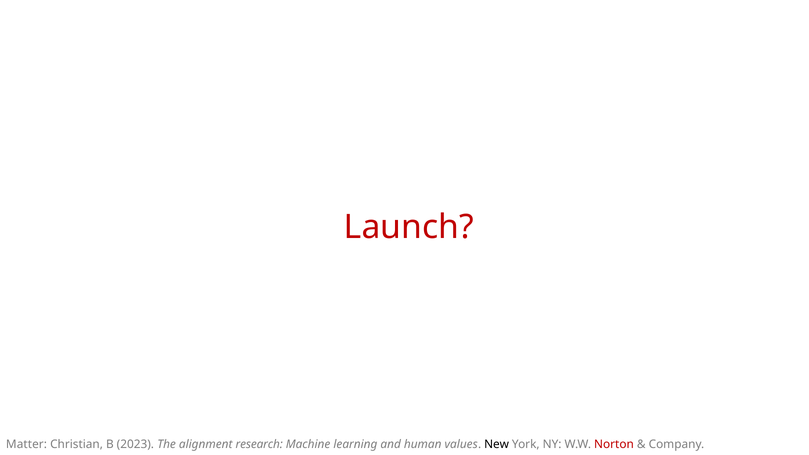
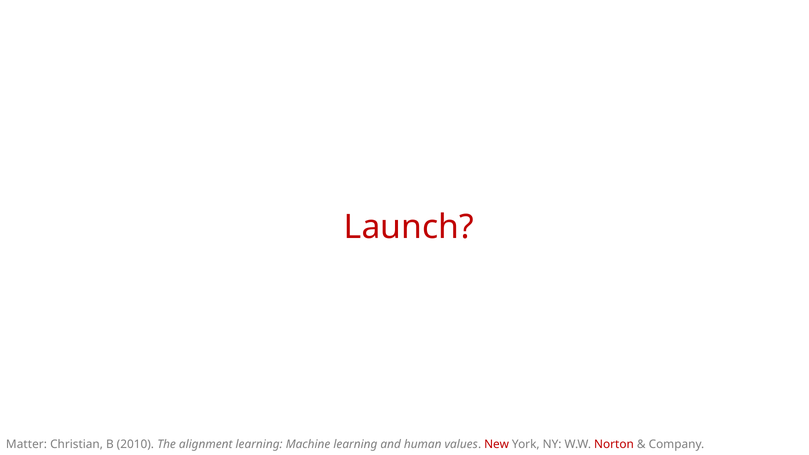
2023: 2023 -> 2010 (135, 445)
alignment research: research -> learning (259, 445)
New colour: black -> red (497, 445)
